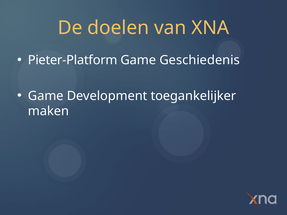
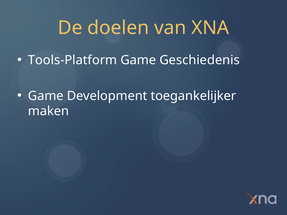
Pieter-Platform: Pieter-Platform -> Tools-Platform (73, 60)
